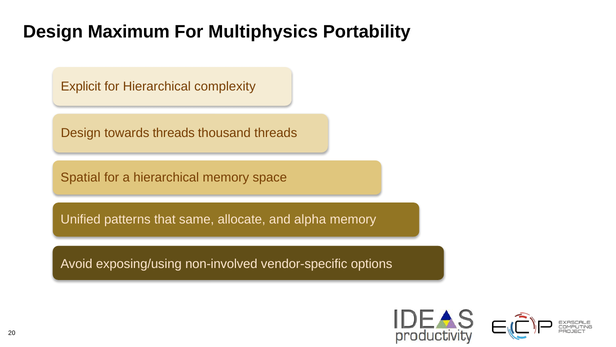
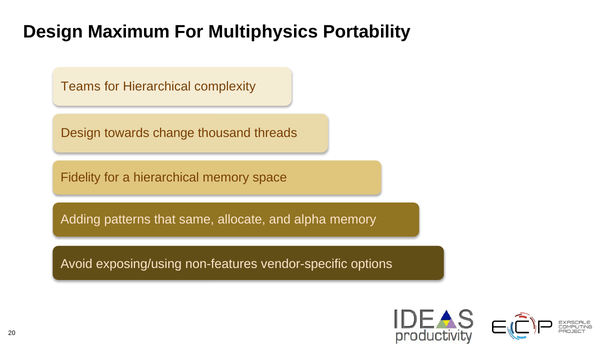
Explicit: Explicit -> Teams (81, 86)
towards threads: threads -> change (174, 133)
Spatial: Spatial -> Fidelity (81, 177)
Unified: Unified -> Adding (81, 219)
non-involved: non-involved -> non-features (221, 263)
